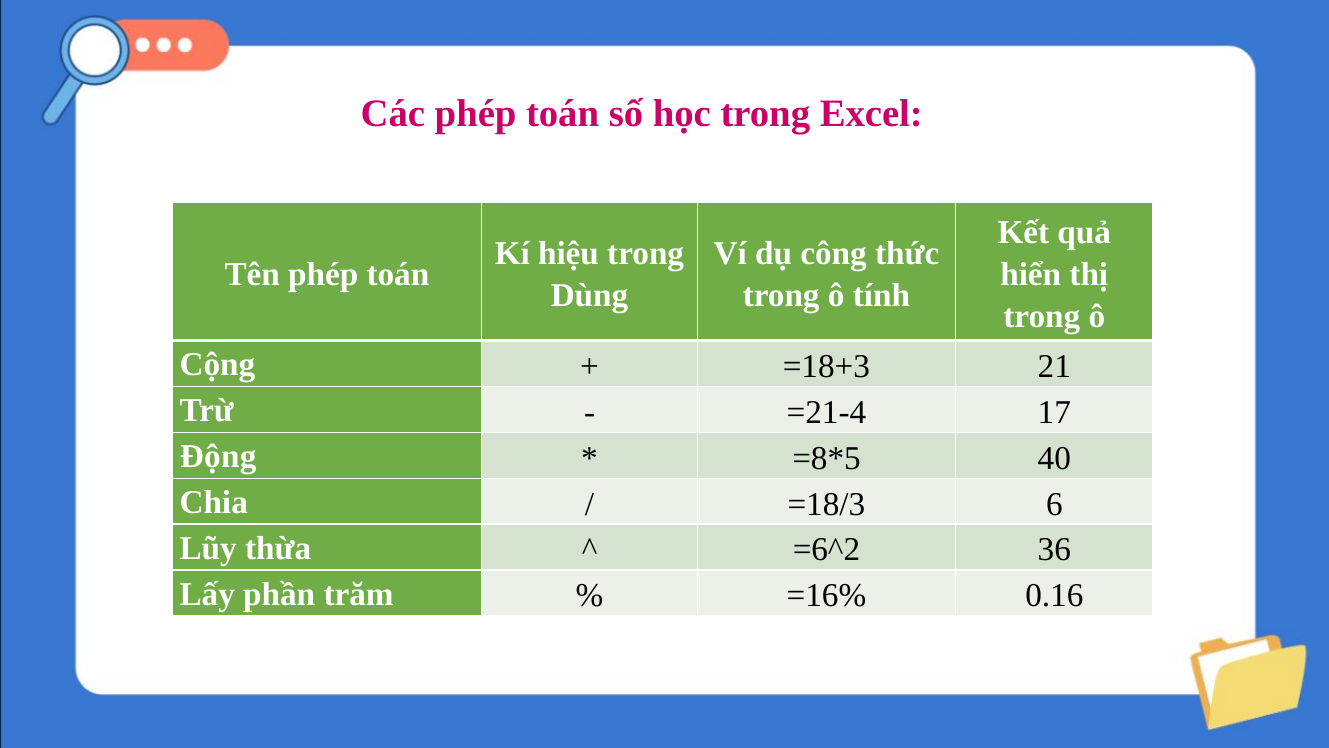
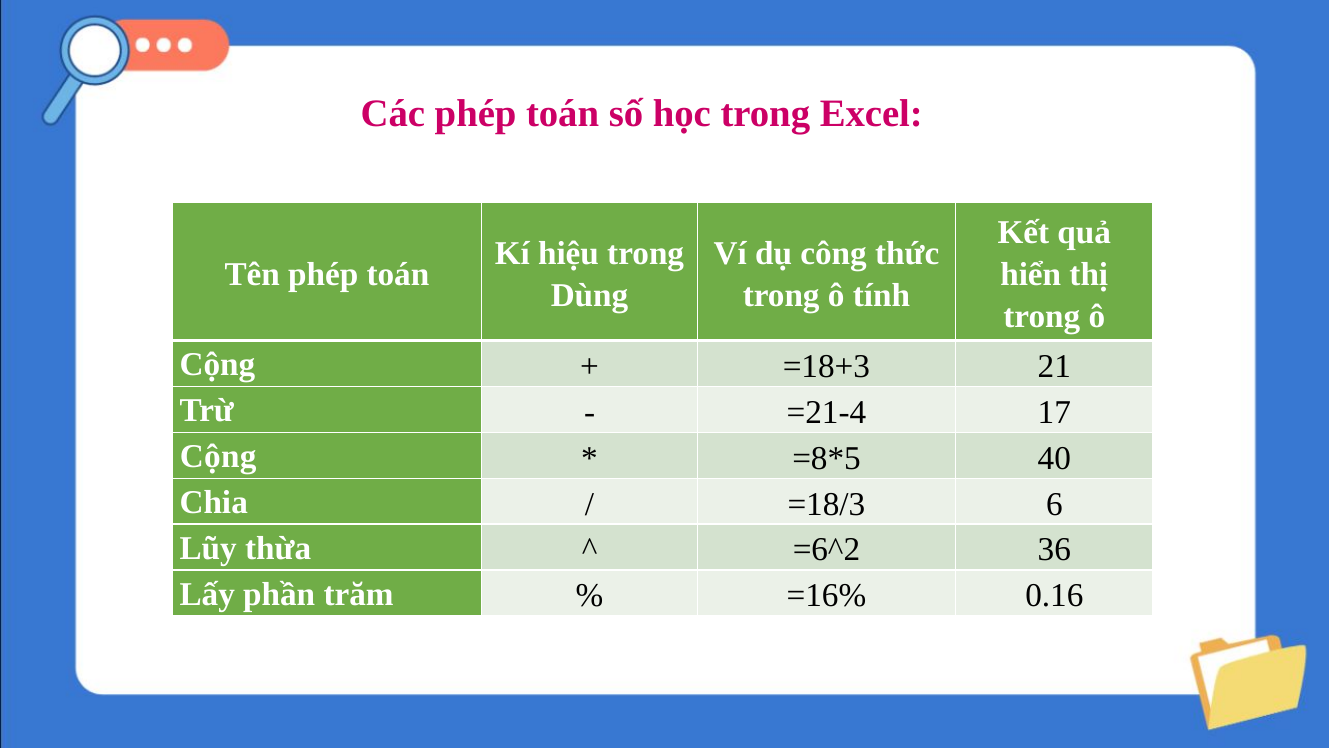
Động: Động -> Cộng (218, 456)
